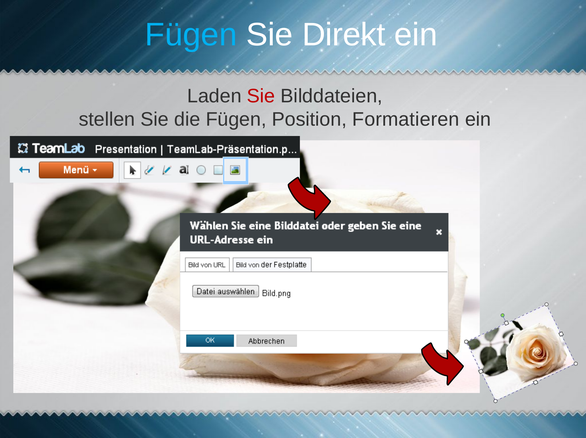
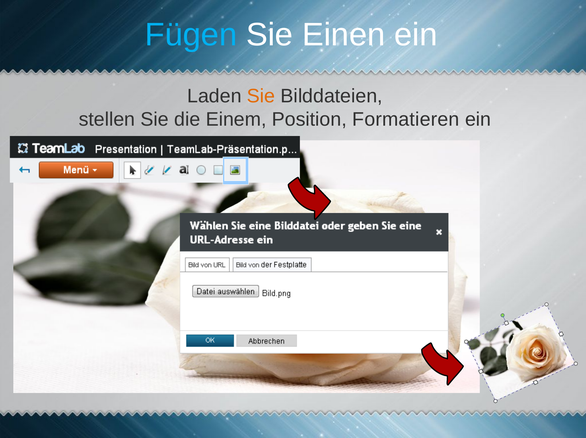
Direkt: Direkt -> Einen (344, 35)
Sie colour: red -> orange (261, 96)
die Fügen: Fügen -> Einem (236, 120)
